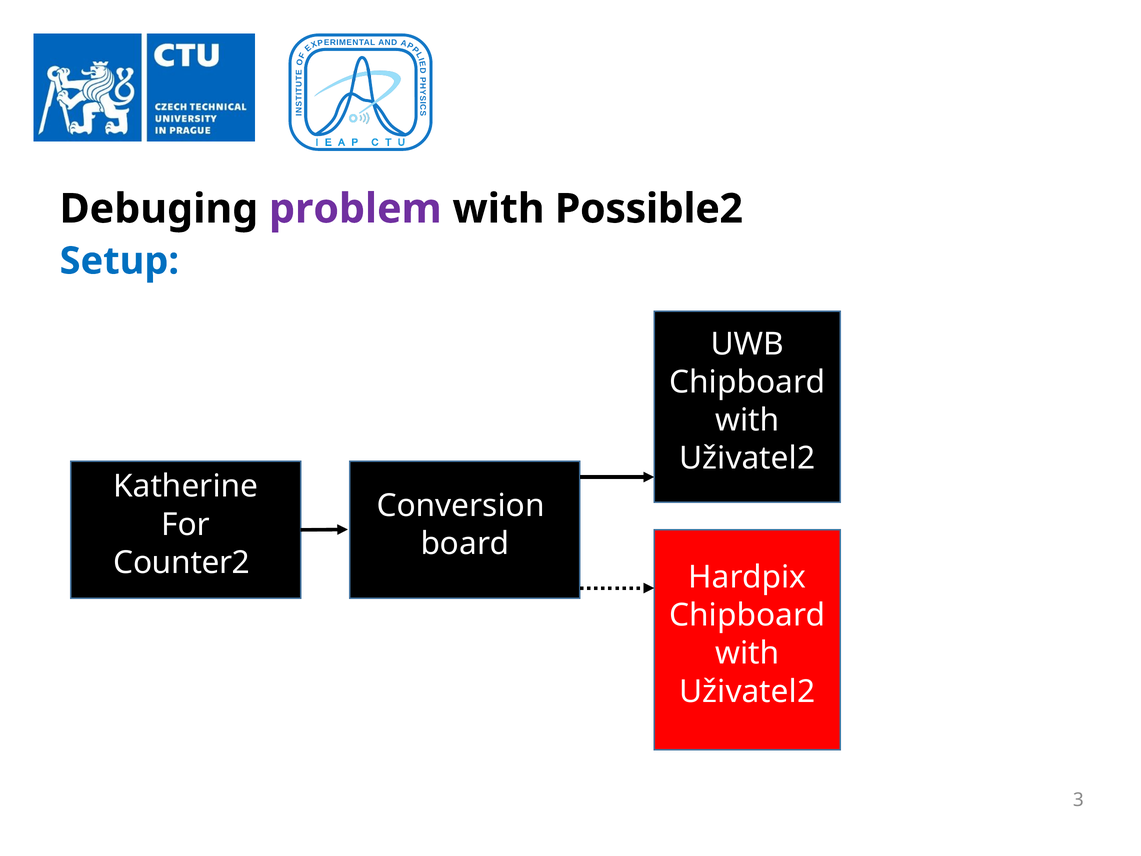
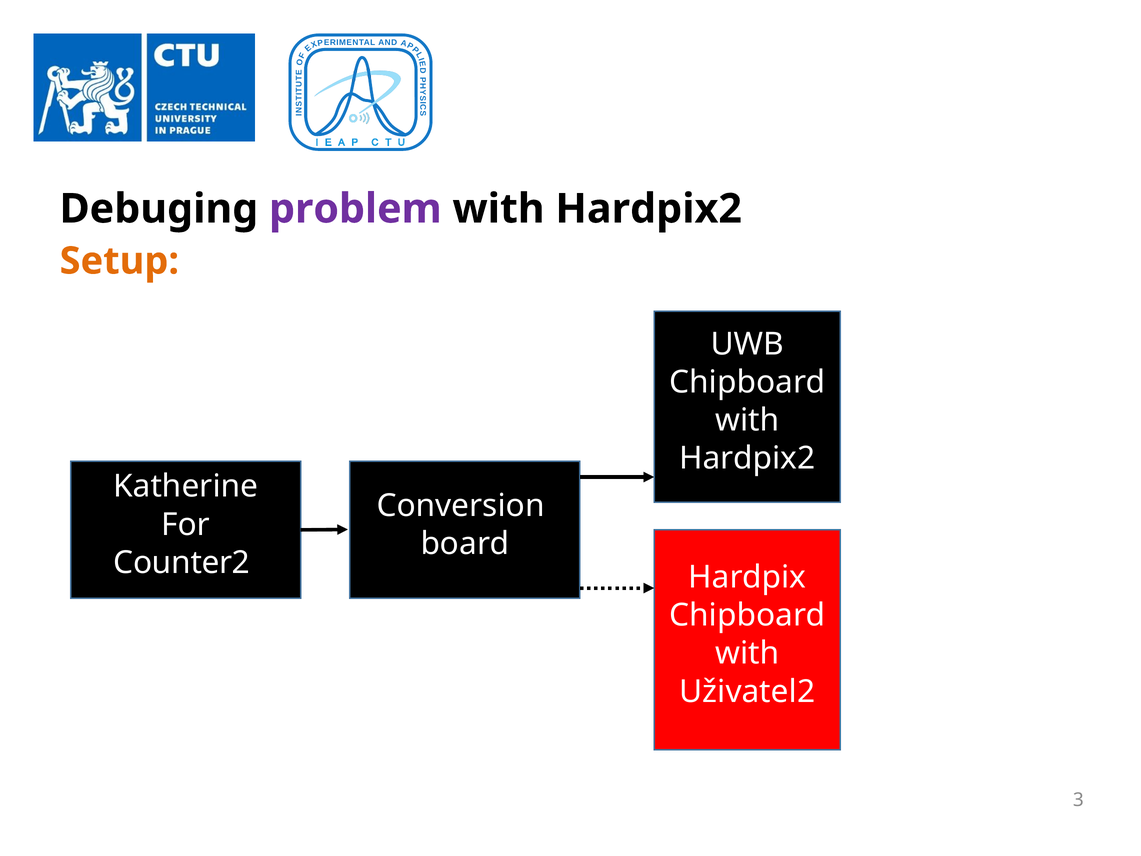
Possible2: Possible2 -> Hardpix2 (649, 209)
Setup colour: blue -> orange (119, 261)
Uživatel2: Uživatel2 -> Hardpix2 (747, 458)
